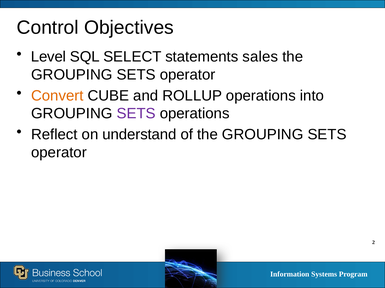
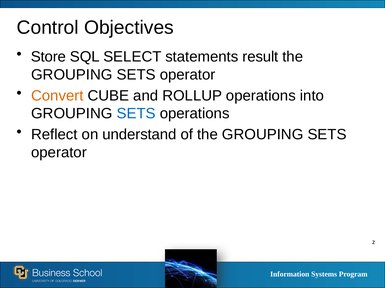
Level: Level -> Store (48, 57)
sales: sales -> result (260, 57)
SETS colour: purple -> blue (136, 114)
